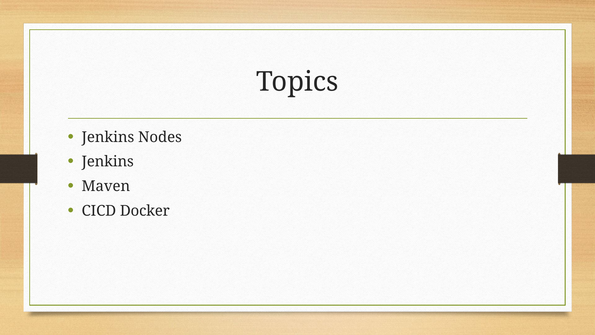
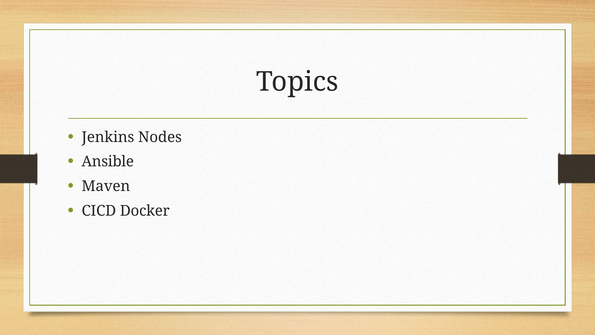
Jenkins: Jenkins -> Ansible (108, 162)
